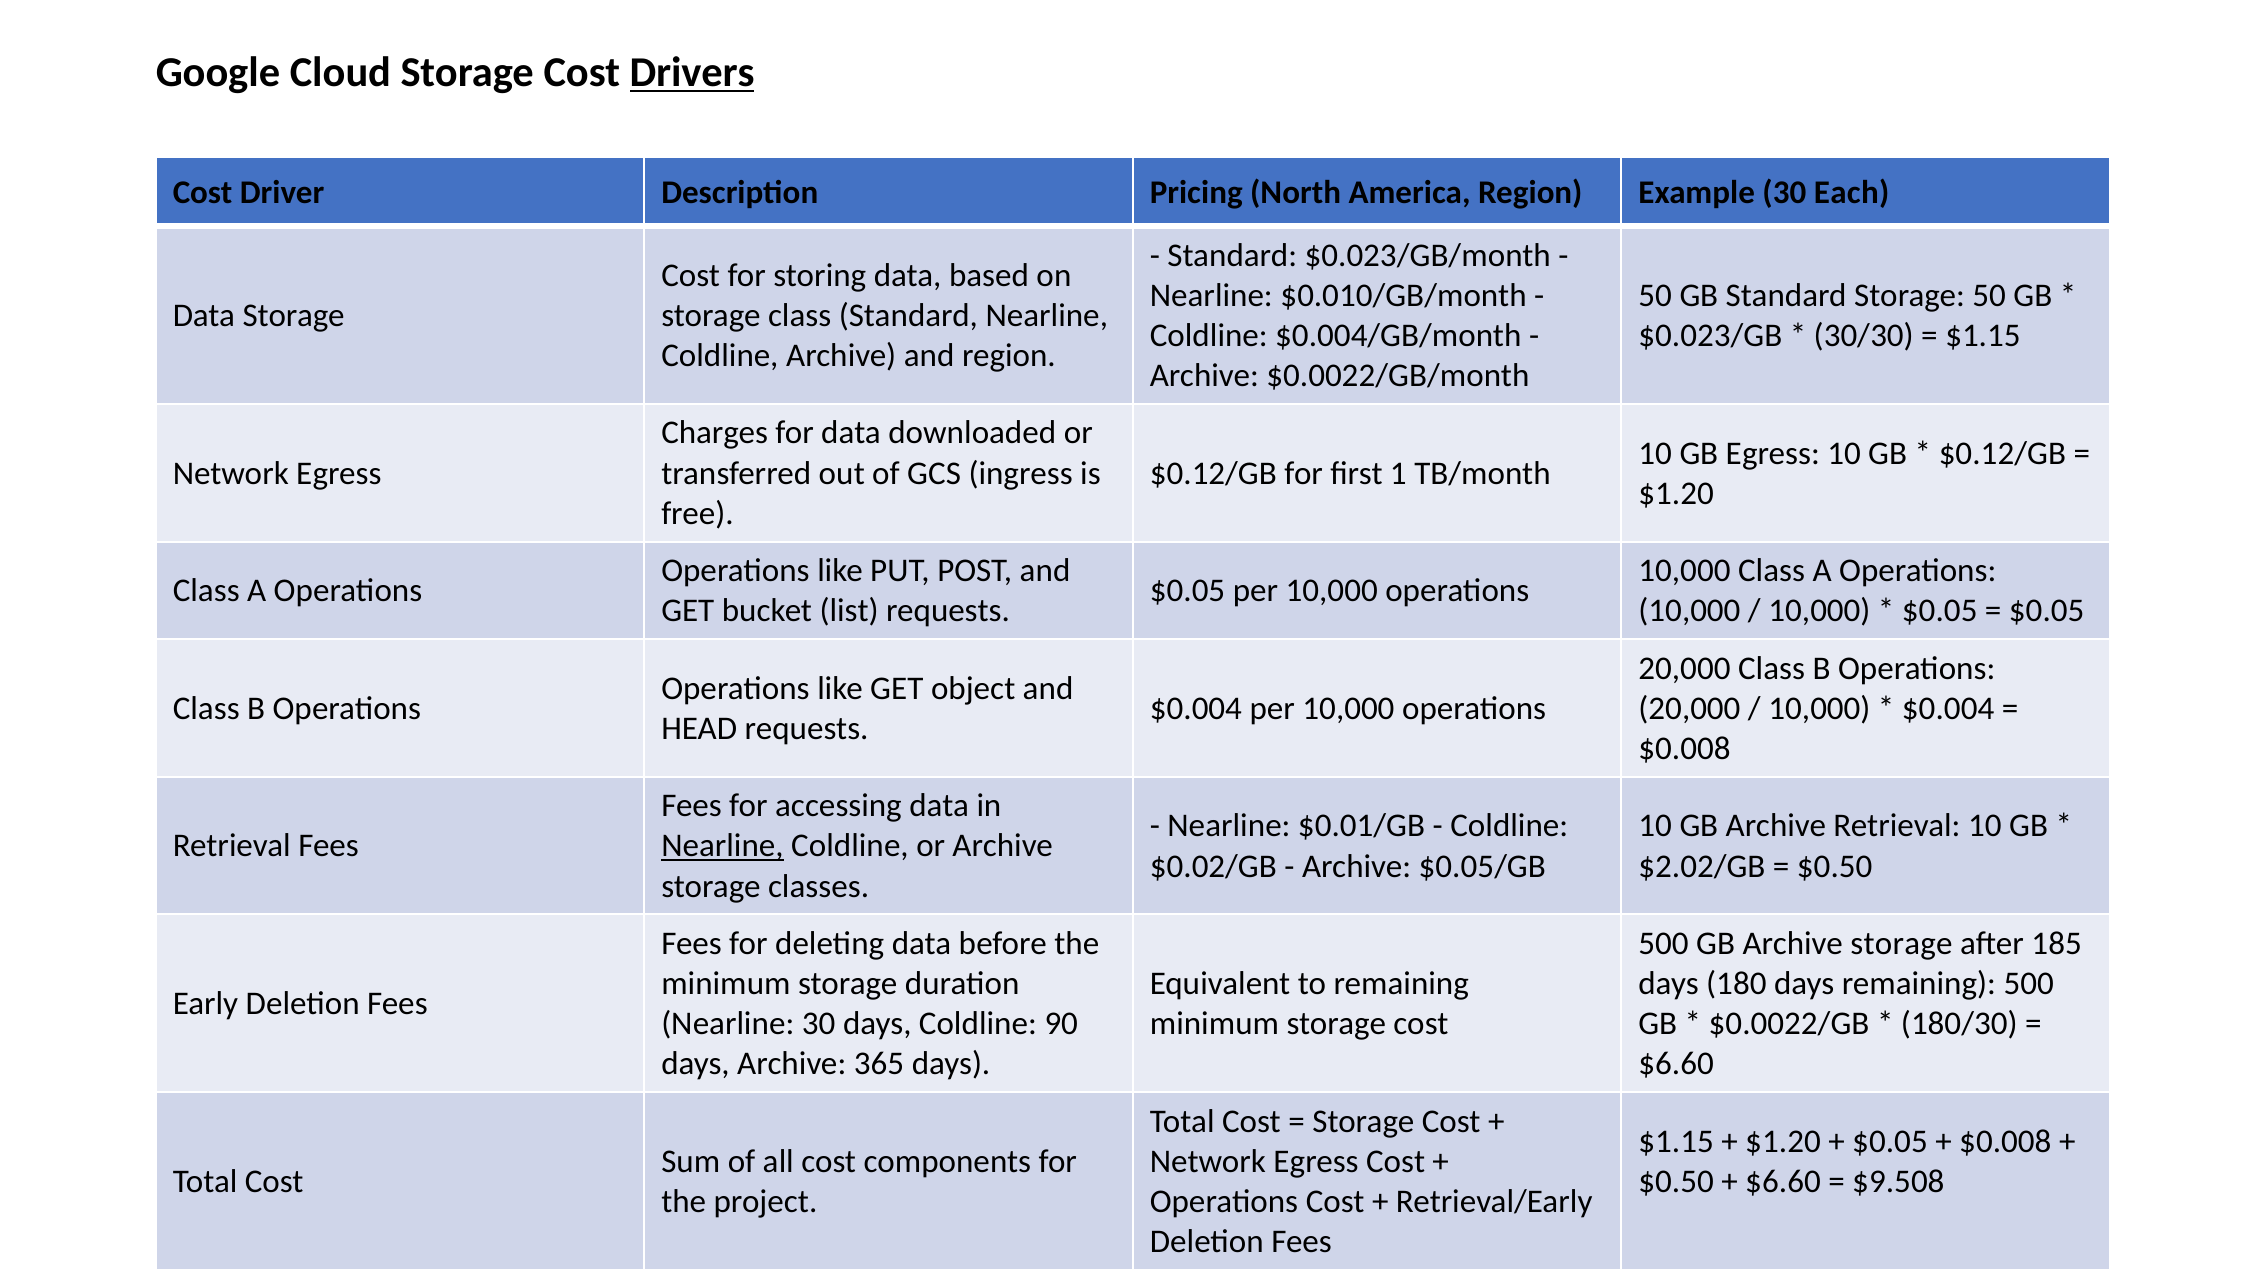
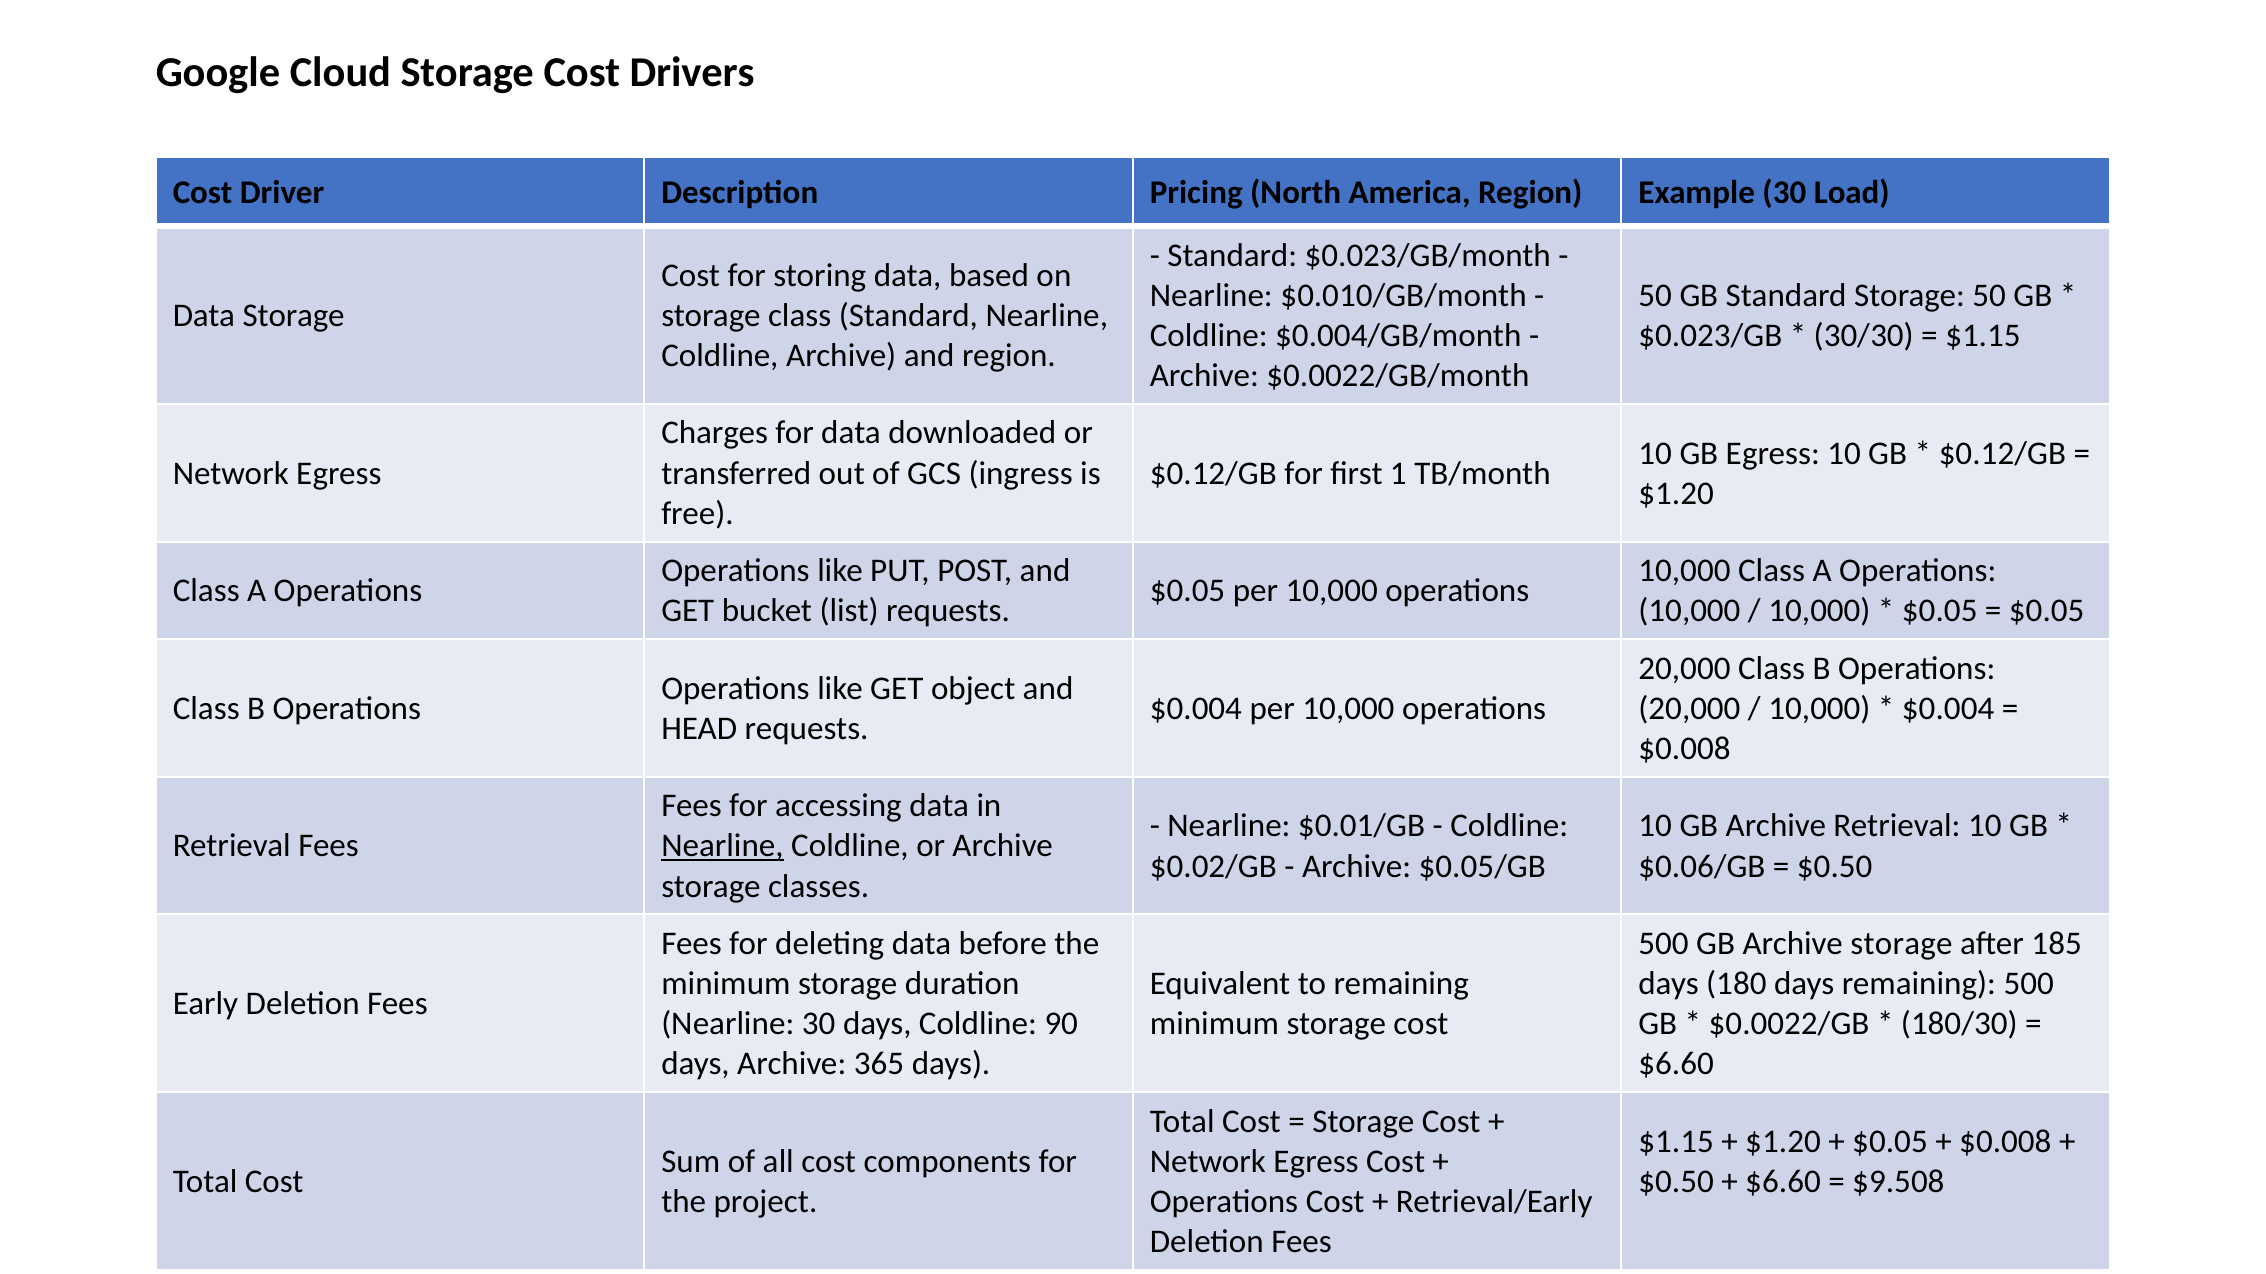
Drivers underline: present -> none (692, 73)
Each: Each -> Load (1852, 192)
$2.02/GB: $2.02/GB -> $0.06/GB (1702, 867)
